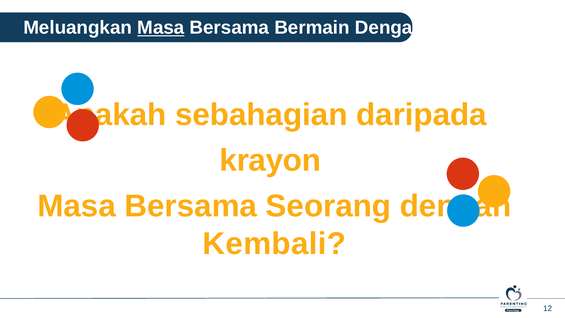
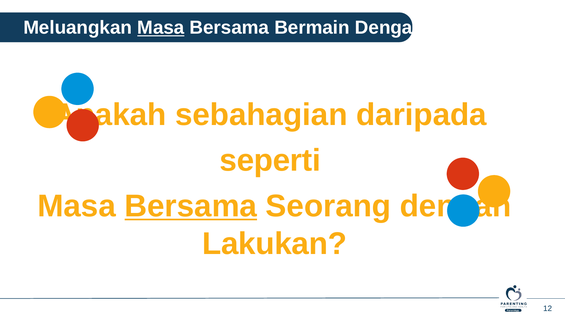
krayon: krayon -> seperti (270, 160)
Bersama underline: none -> present (191, 206)
Kembali: Kembali -> Lakukan (275, 244)
